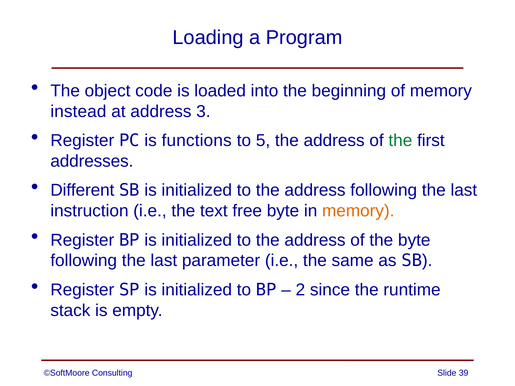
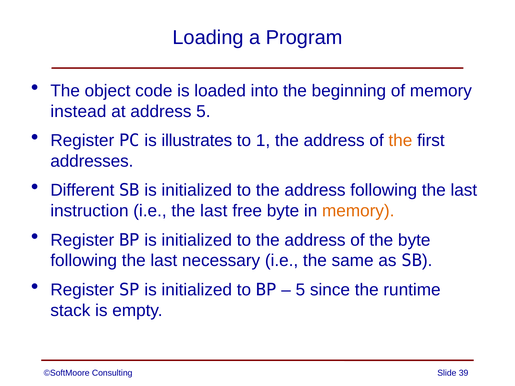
address 3: 3 -> 5 (203, 112)
functions: functions -> illustrates (197, 141)
5: 5 -> 1 (263, 141)
the colour: green -> orange (400, 141)
i.e the text: text -> last (214, 211)
parameter: parameter -> necessary (221, 261)
2: 2 -> 5 (300, 290)
